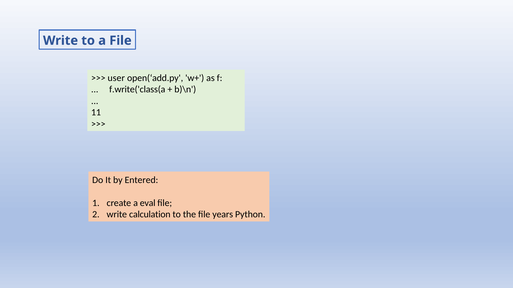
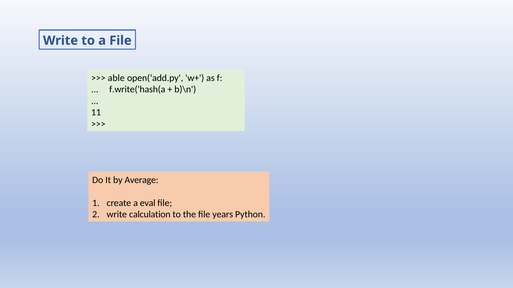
user: user -> able (116, 78)
f.write('class(a: f.write('class(a -> f.write('hash(a (137, 90)
Entered: Entered -> Average (141, 180)
